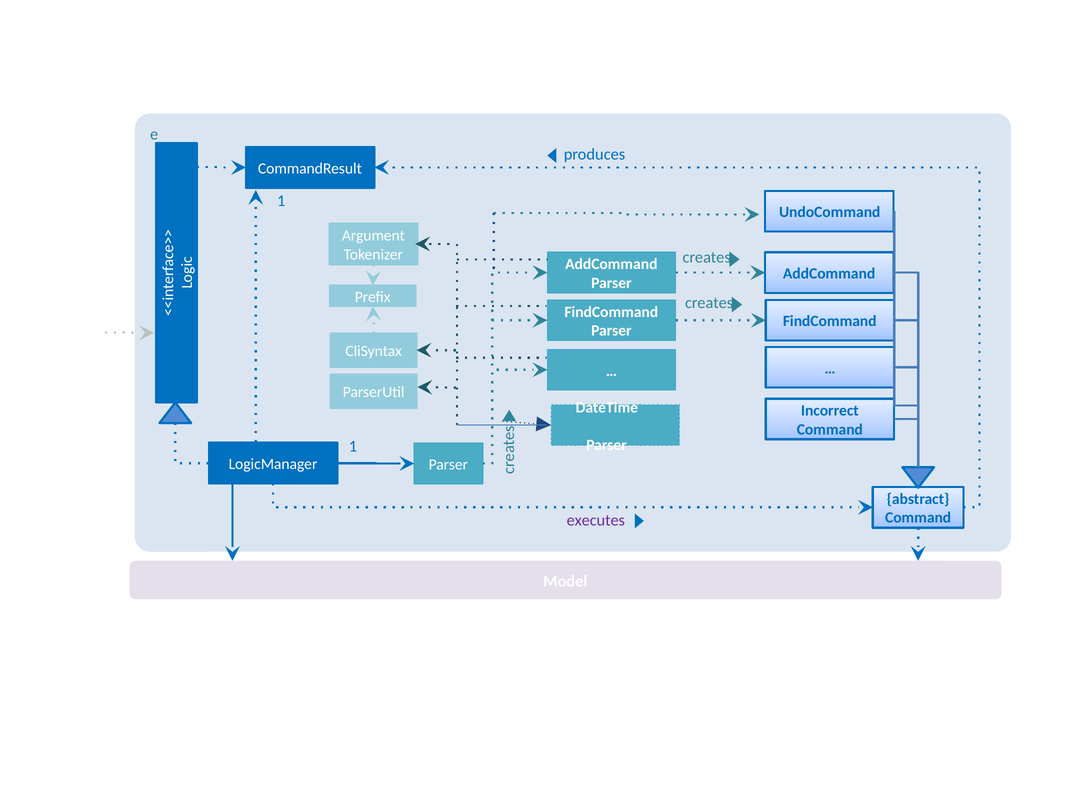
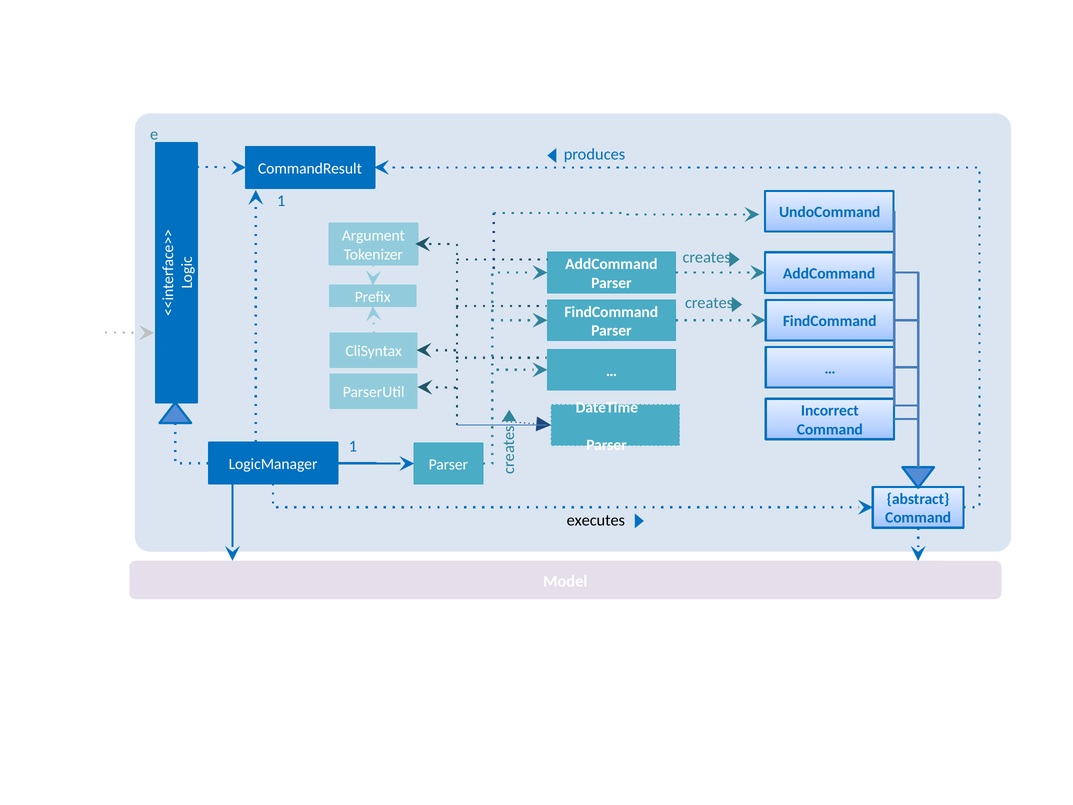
executes colour: purple -> black (596, 520)
